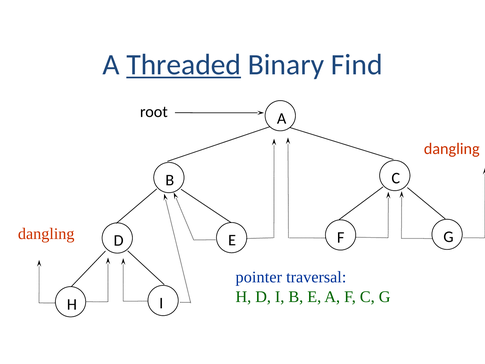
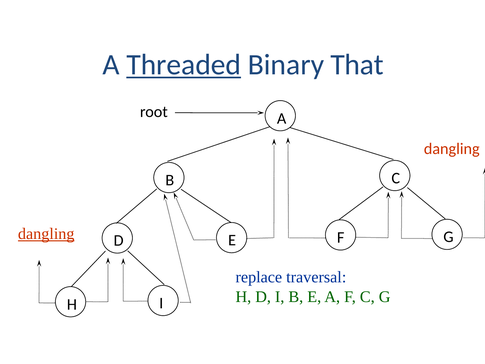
Find: Find -> That (357, 65)
dangling underline: none -> present (46, 234)
pointer: pointer -> replace (259, 277)
